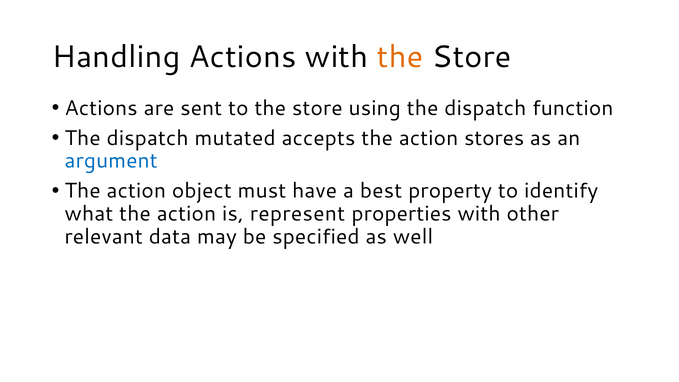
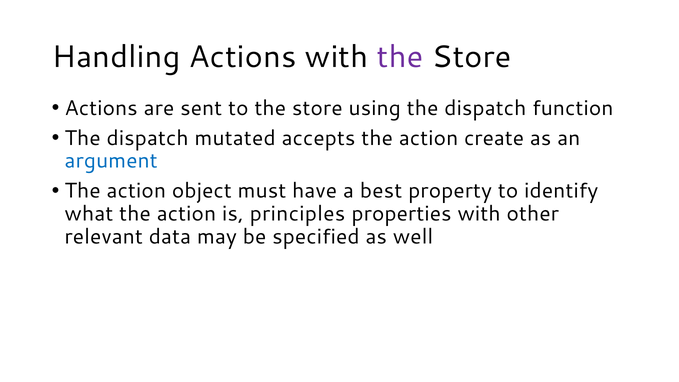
the colour: orange -> purple (400, 57)
stores: stores -> create (494, 138)
represent: represent -> principles (298, 214)
